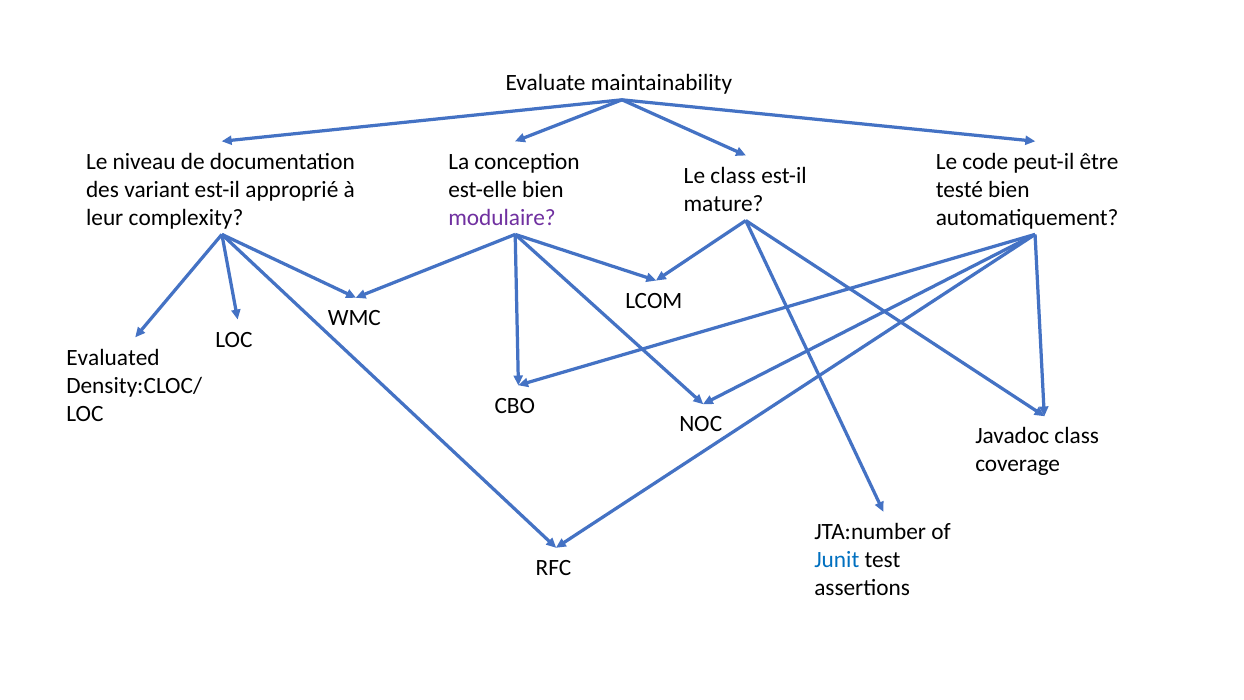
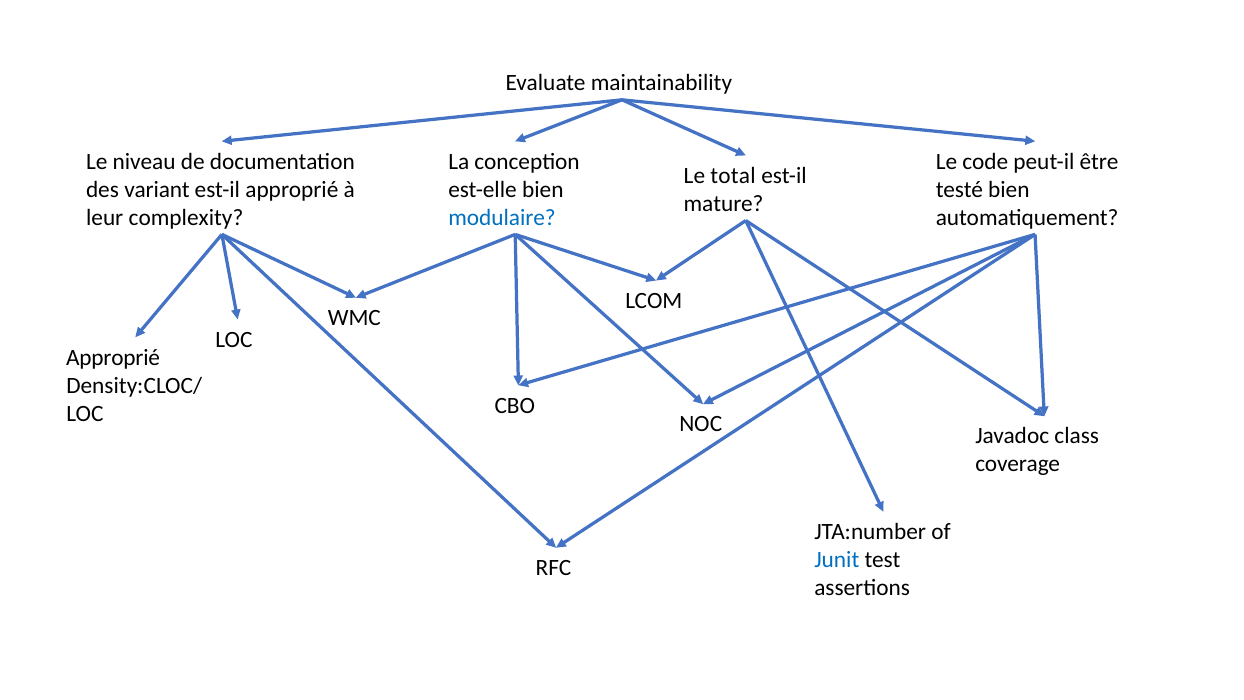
Le class: class -> total (733, 176)
modulaire colour: purple -> blue (502, 217)
Evaluated: Evaluated -> Approprié (113, 357)
